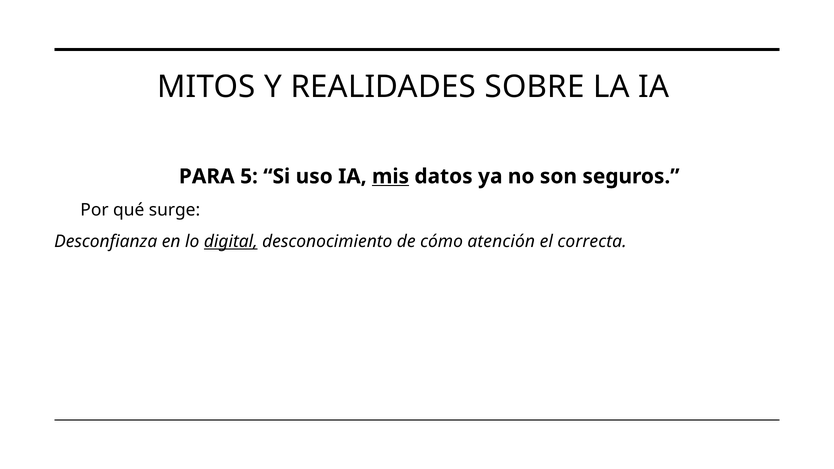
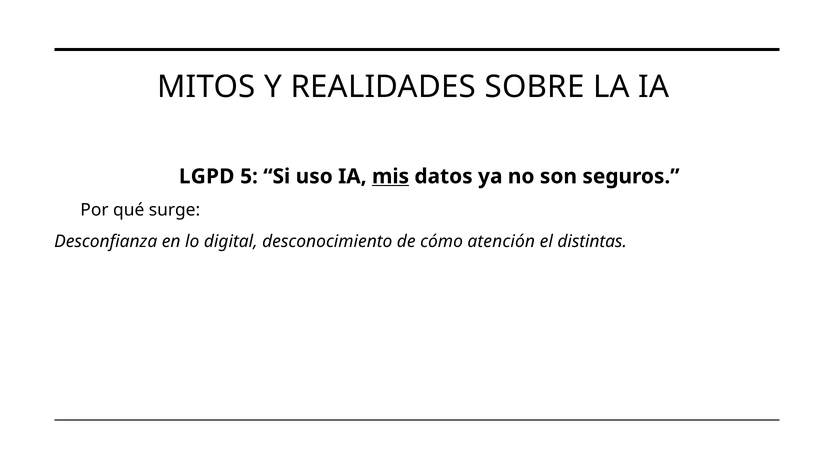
PARA: PARA -> LGPD (207, 176)
digital underline: present -> none (231, 242)
correcta: correcta -> distintas (592, 242)
